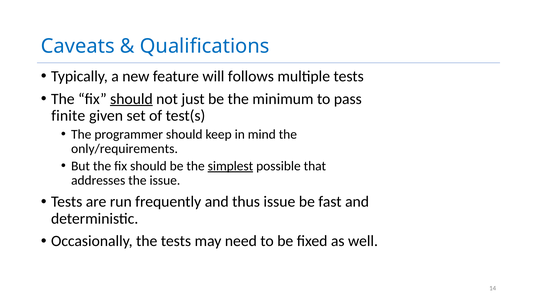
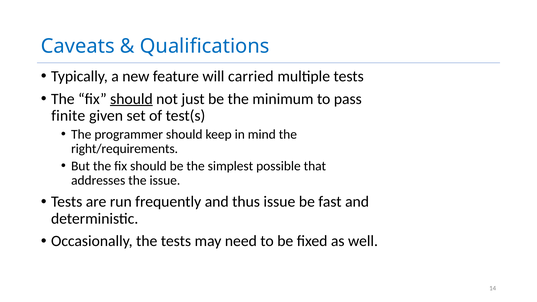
follows: follows -> carried (251, 76)
only/requirements: only/requirements -> right/requirements (125, 149)
simplest underline: present -> none (230, 166)
